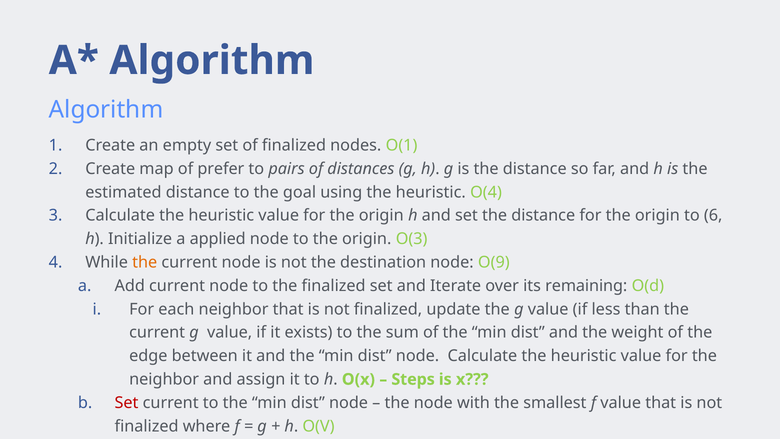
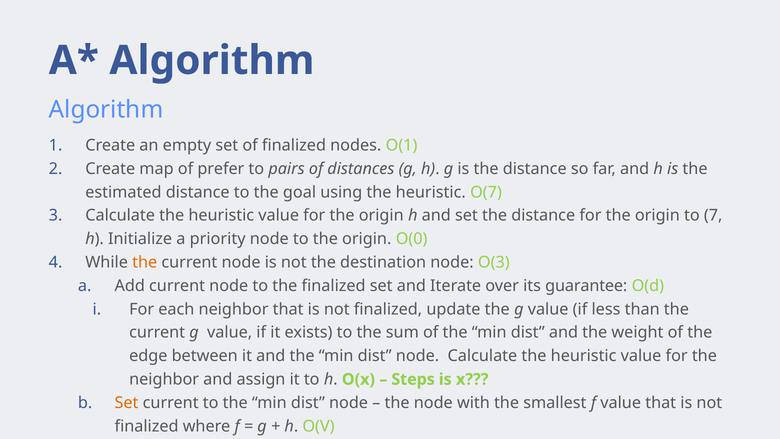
O(4: O(4 -> O(7 (486, 192)
6: 6 -> 7 (713, 215)
applied: applied -> priority (218, 239)
O(3: O(3 -> O(0 (412, 239)
O(9: O(9 -> O(3 (494, 262)
remaining: remaining -> guarantee (586, 286)
Set colour: red -> orange (127, 403)
